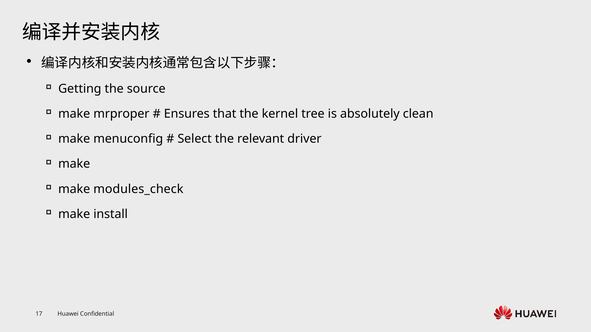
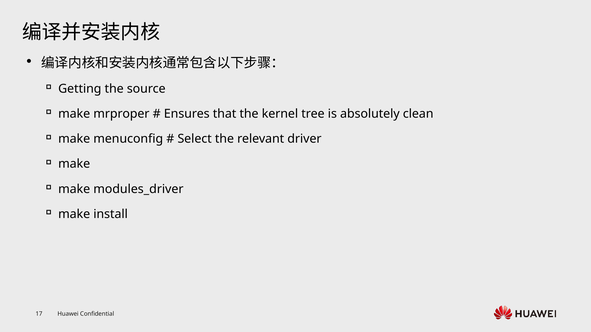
modules_check: modules_check -> modules_driver (138, 189)
